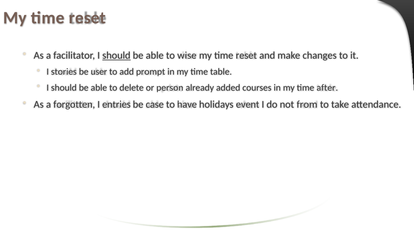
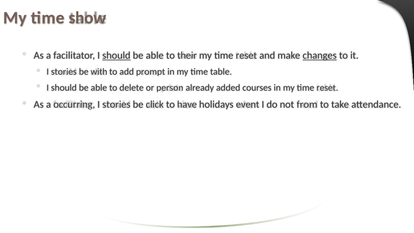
reset: reset -> show (87, 18)
wise: wise -> their (187, 55)
changes underline: none -> present (320, 55)
user: user -> with (99, 72)
in my time after: after -> reset (327, 88)
forgotten: forgotten -> occurring (74, 104)
entries: entries -> stories (116, 104)
case: case -> click (155, 104)
